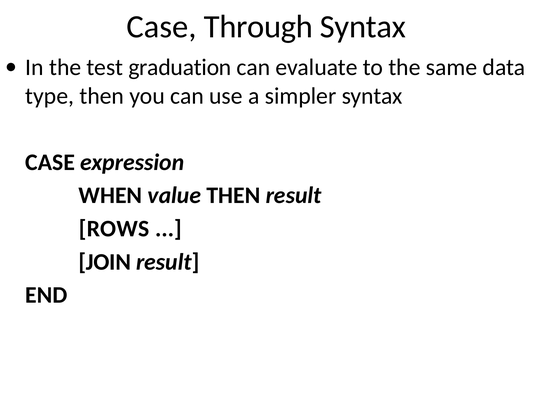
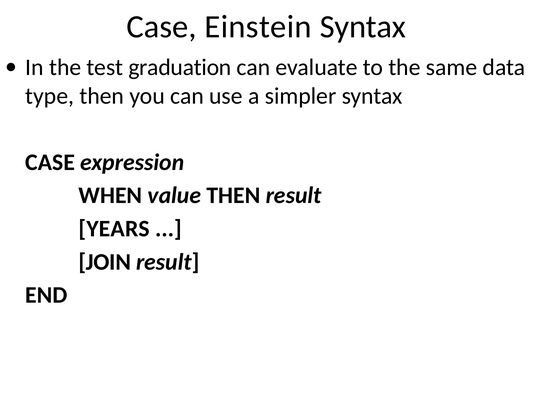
Through: Through -> Einstein (258, 27)
ROWS: ROWS -> YEARS (114, 229)
